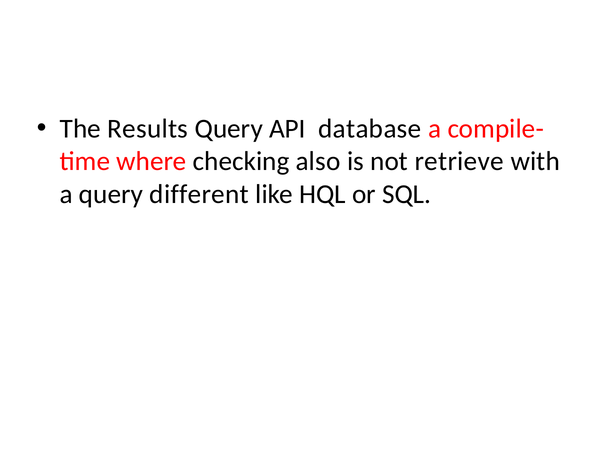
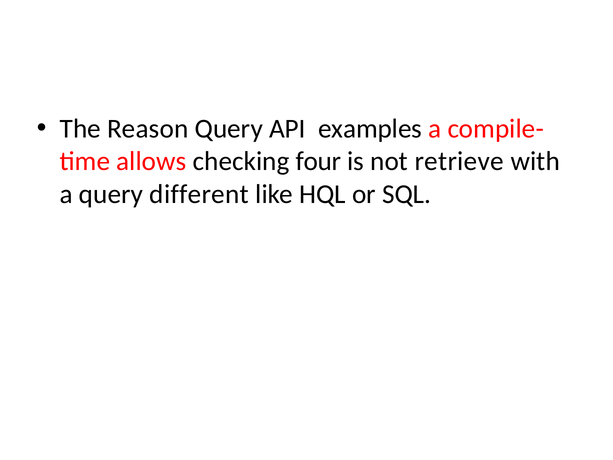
Results: Results -> Reason (148, 129)
database: database -> examples (370, 129)
where: where -> allows (151, 161)
also: also -> four (318, 161)
